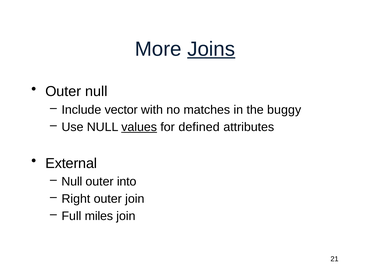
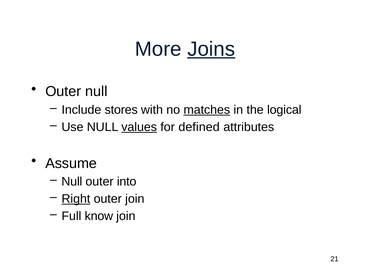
vector: vector -> stores (121, 110)
matches underline: none -> present (207, 110)
buggy: buggy -> logical (284, 110)
External: External -> Assume (71, 164)
Right underline: none -> present (76, 199)
miles: miles -> know (99, 216)
